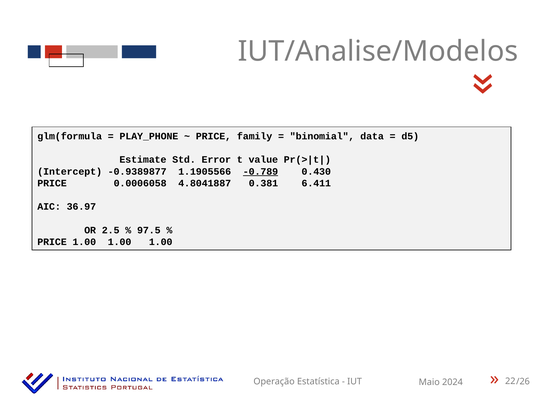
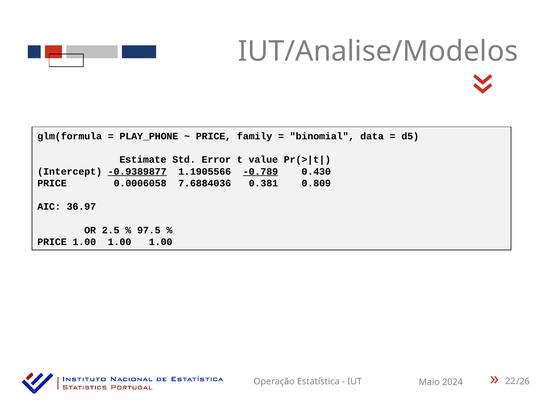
-0.9389877 underline: none -> present (137, 172)
4.8041887: 4.8041887 -> 7.6884036 (205, 183)
6.411: 6.411 -> 0.809 (316, 183)
